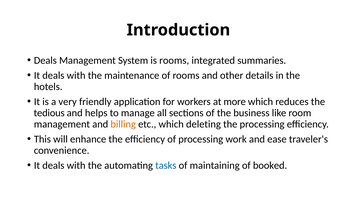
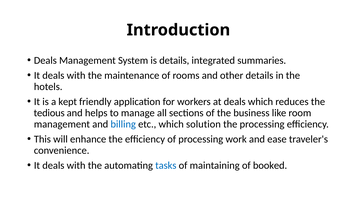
is rooms: rooms -> details (174, 60)
very: very -> kept (68, 102)
at more: more -> deals (235, 102)
billing colour: orange -> blue (123, 124)
deleting: deleting -> solution (203, 124)
